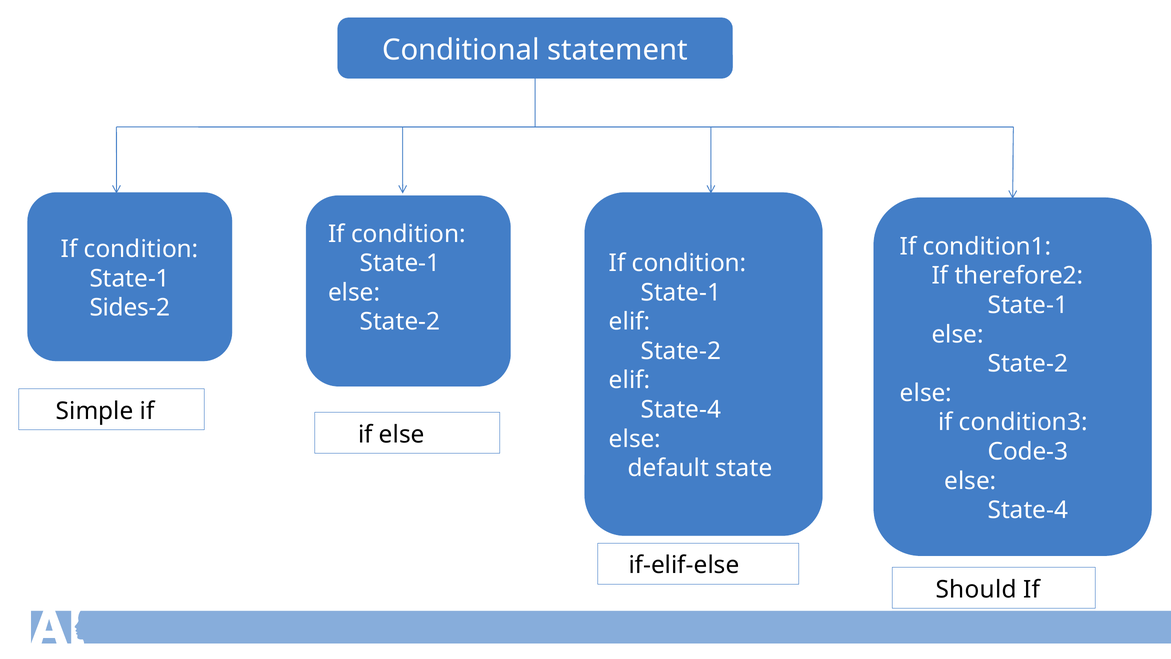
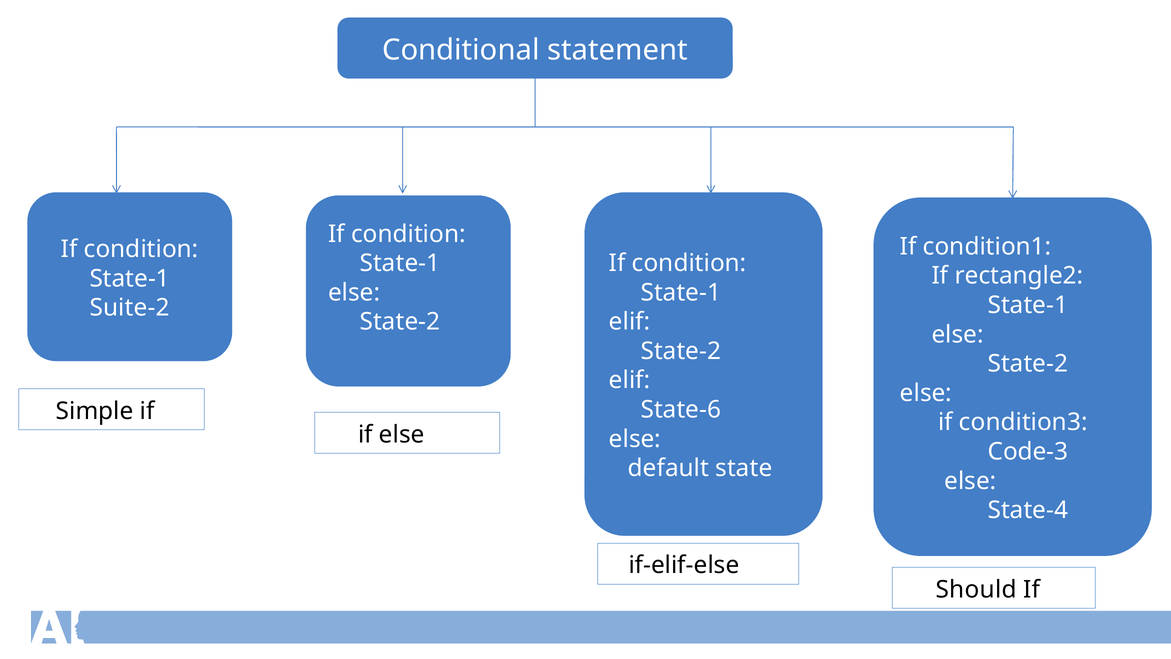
therefore2: therefore2 -> rectangle2 (1019, 276)
Sides-2: Sides-2 -> Suite-2 (130, 308)
State-4: State-4 -> State-6 (681, 410)
